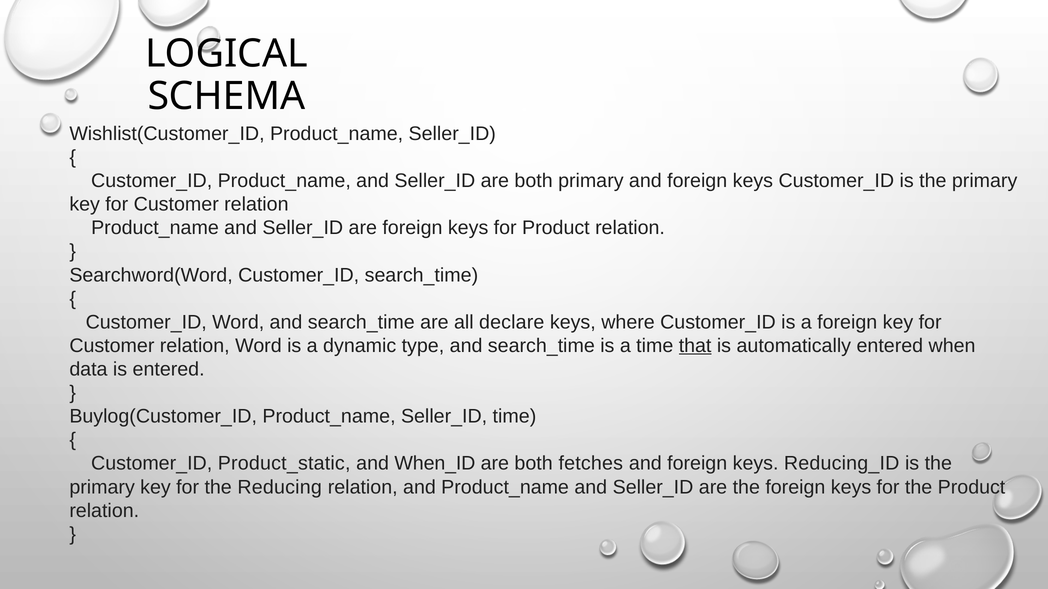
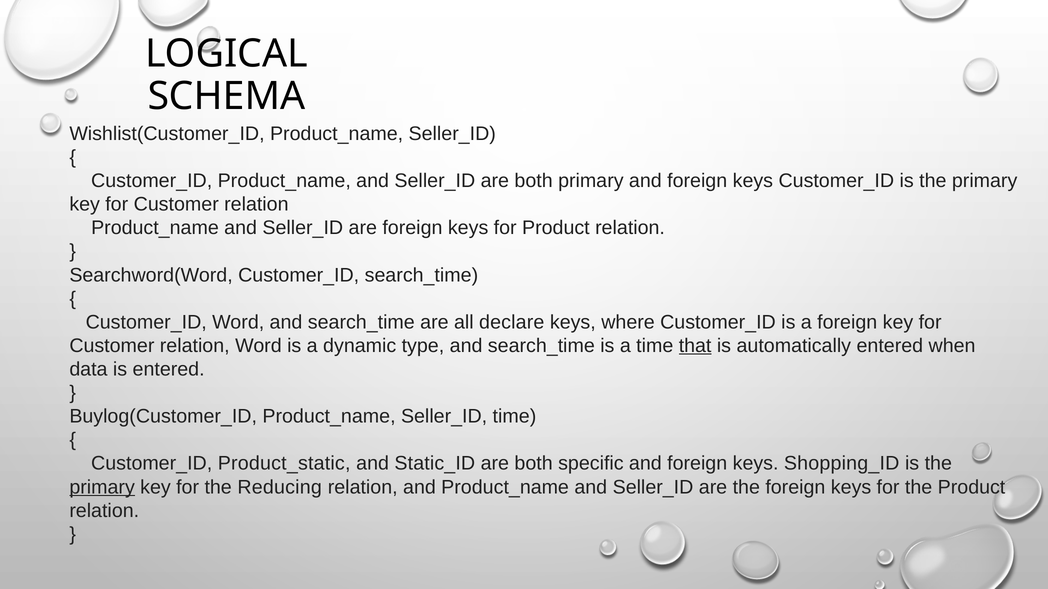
When_ID: When_ID -> Static_ID (435, 464)
fetches: fetches -> specific (591, 464)
Reducing_ID: Reducing_ID -> Shopping_ID (842, 464)
primary underline: none -> present (102, 487)
